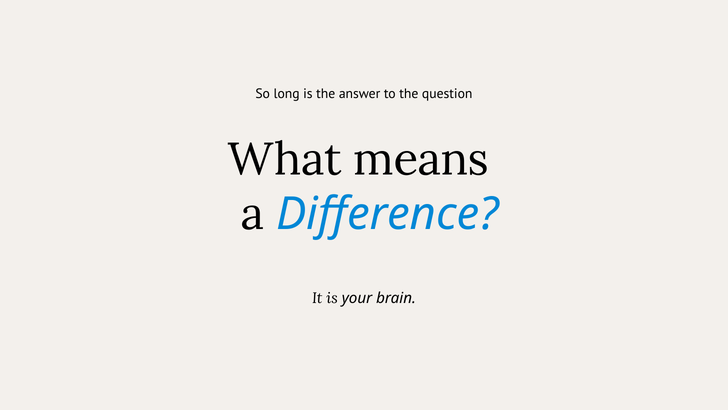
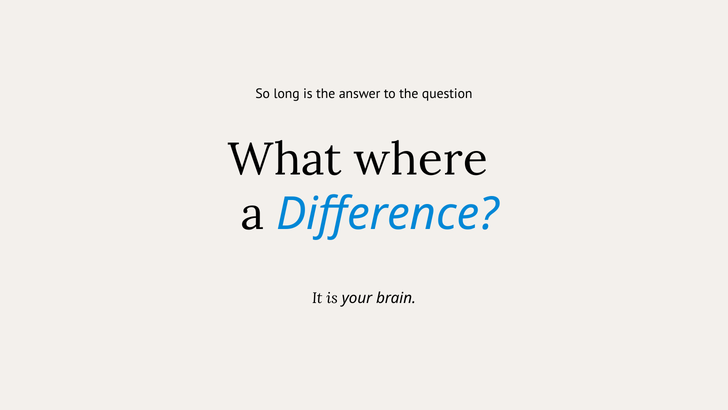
means: means -> where (421, 160)
